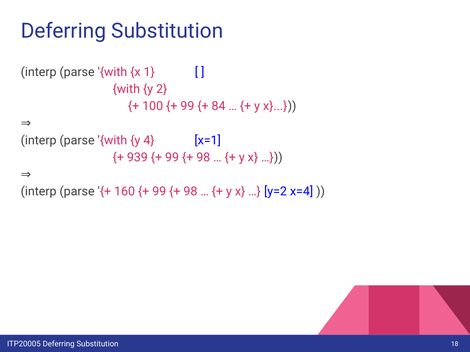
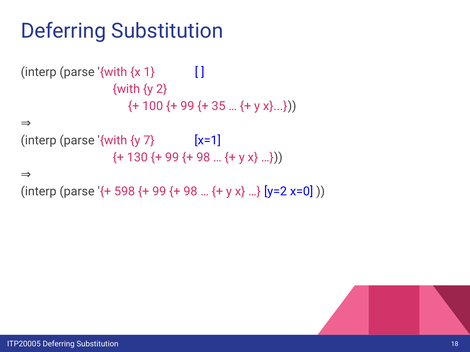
84: 84 -> 35 (219, 106)
4: 4 -> 7 (149, 140)
939: 939 -> 130 (137, 158)
160: 160 -> 598 (125, 192)
x=4: x=4 -> x=0 (302, 192)
